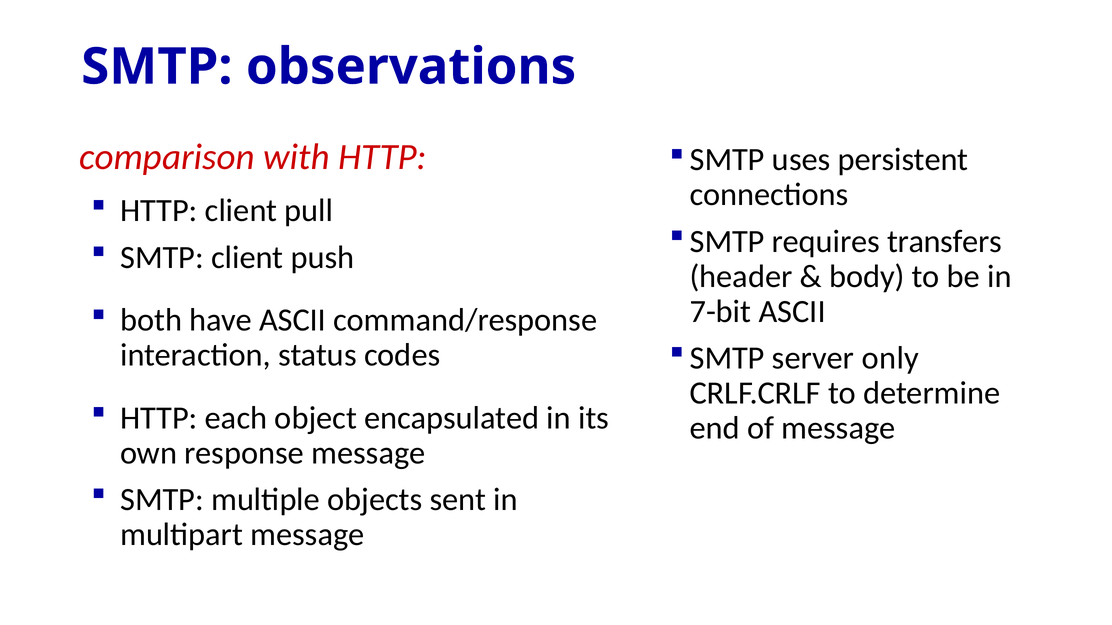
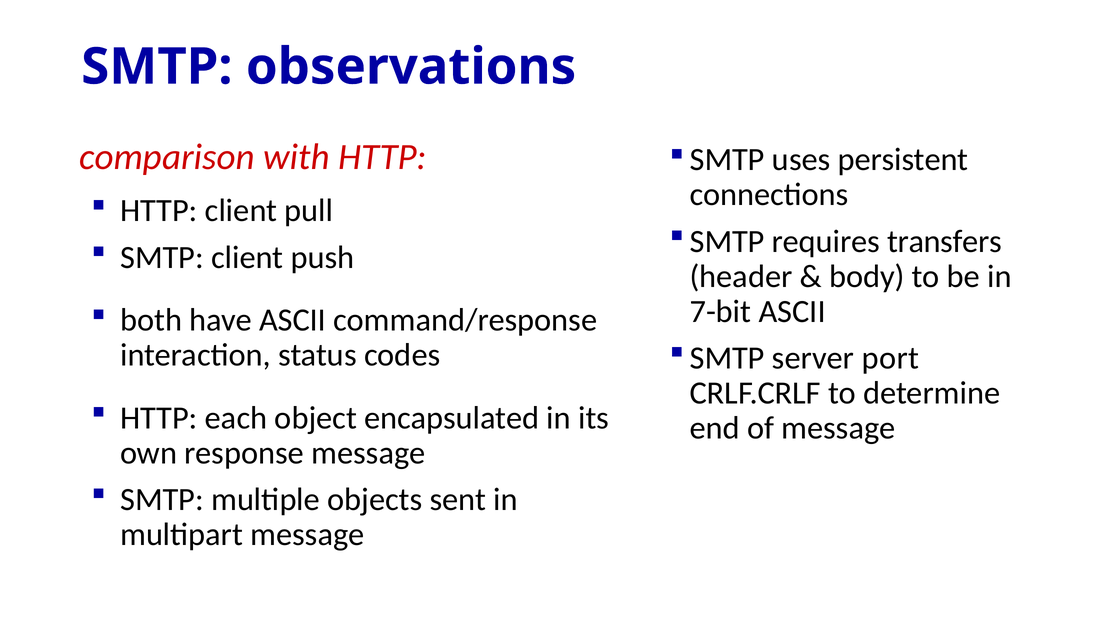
only: only -> port (890, 358)
